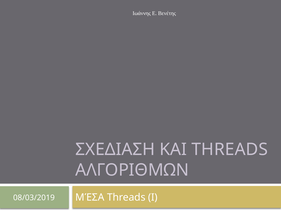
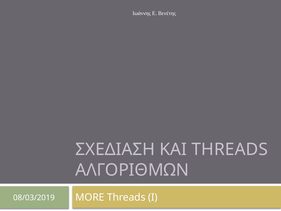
ΜΈΣΑ: ΜΈΣΑ -> MORE (90, 197)
